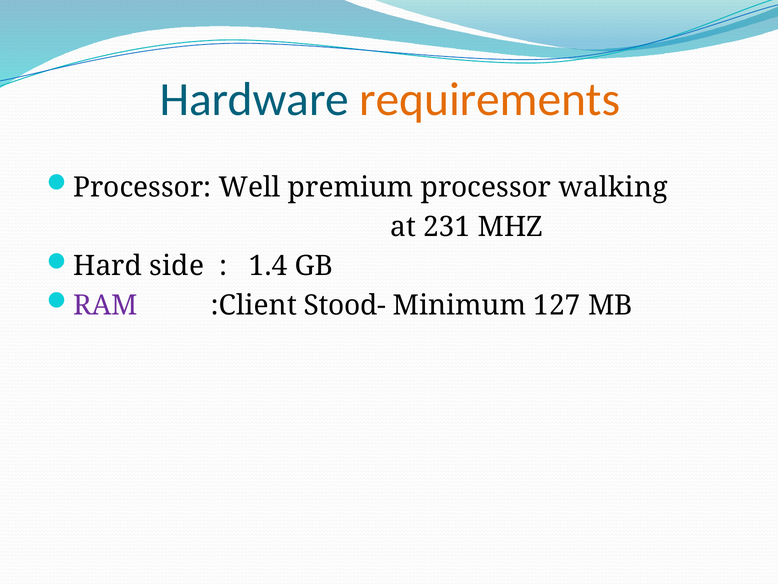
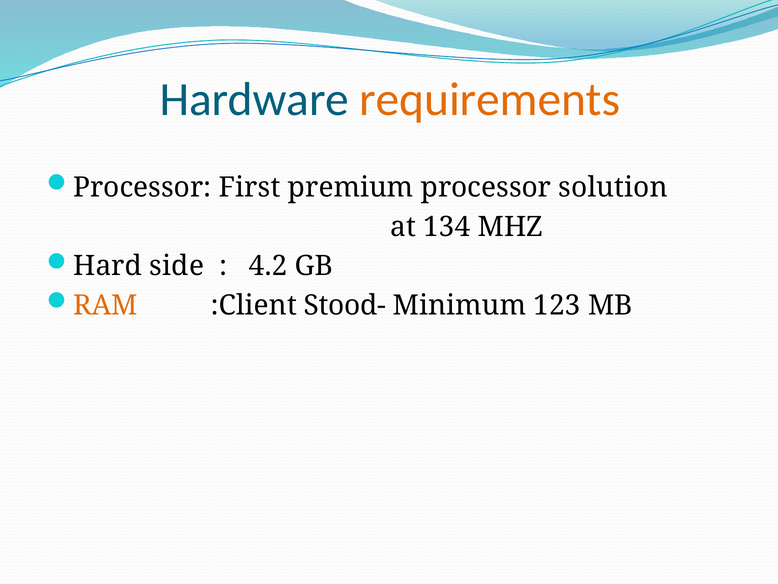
Well: Well -> First (250, 187)
walking: walking -> solution (613, 187)
231: 231 -> 134 (447, 227)
1.4: 1.4 -> 4.2 (268, 266)
RAM colour: purple -> orange (106, 305)
127: 127 -> 123 (557, 305)
